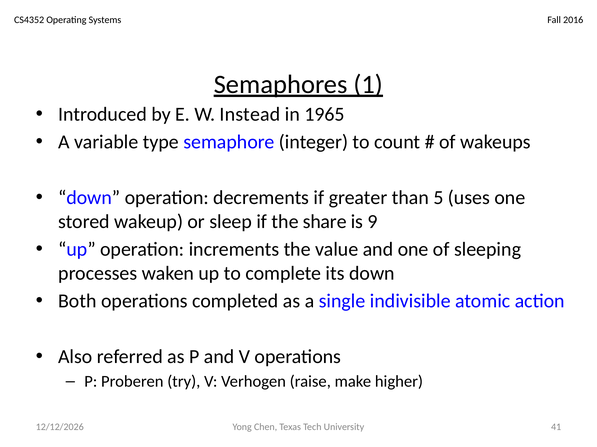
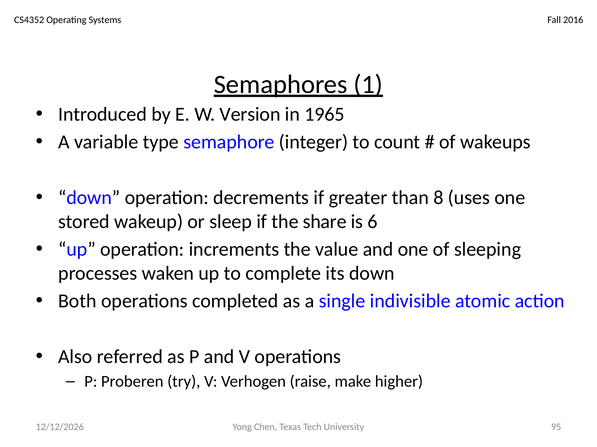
Instead: Instead -> Version (250, 114)
5: 5 -> 8 (438, 198)
9: 9 -> 6 (373, 222)
41: 41 -> 95 (556, 427)
